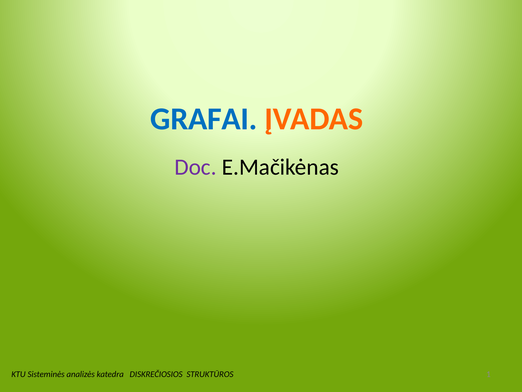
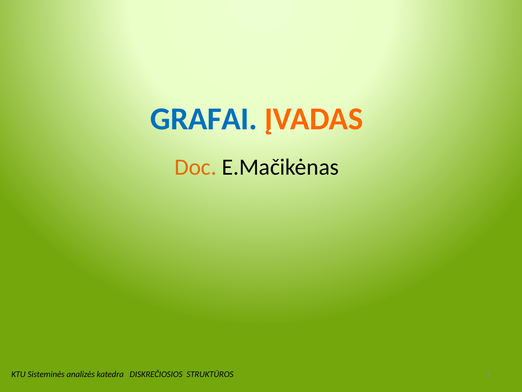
Doc colour: purple -> orange (196, 167)
